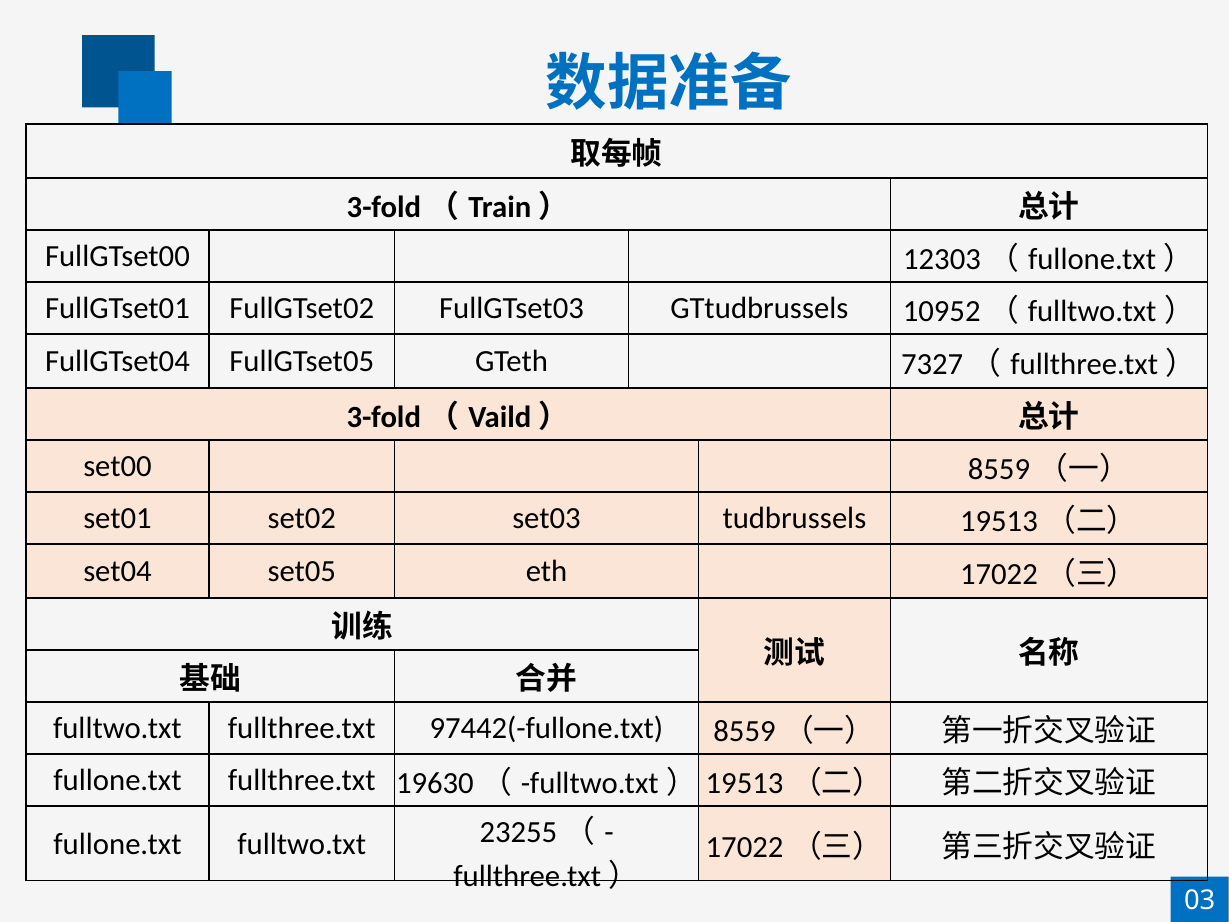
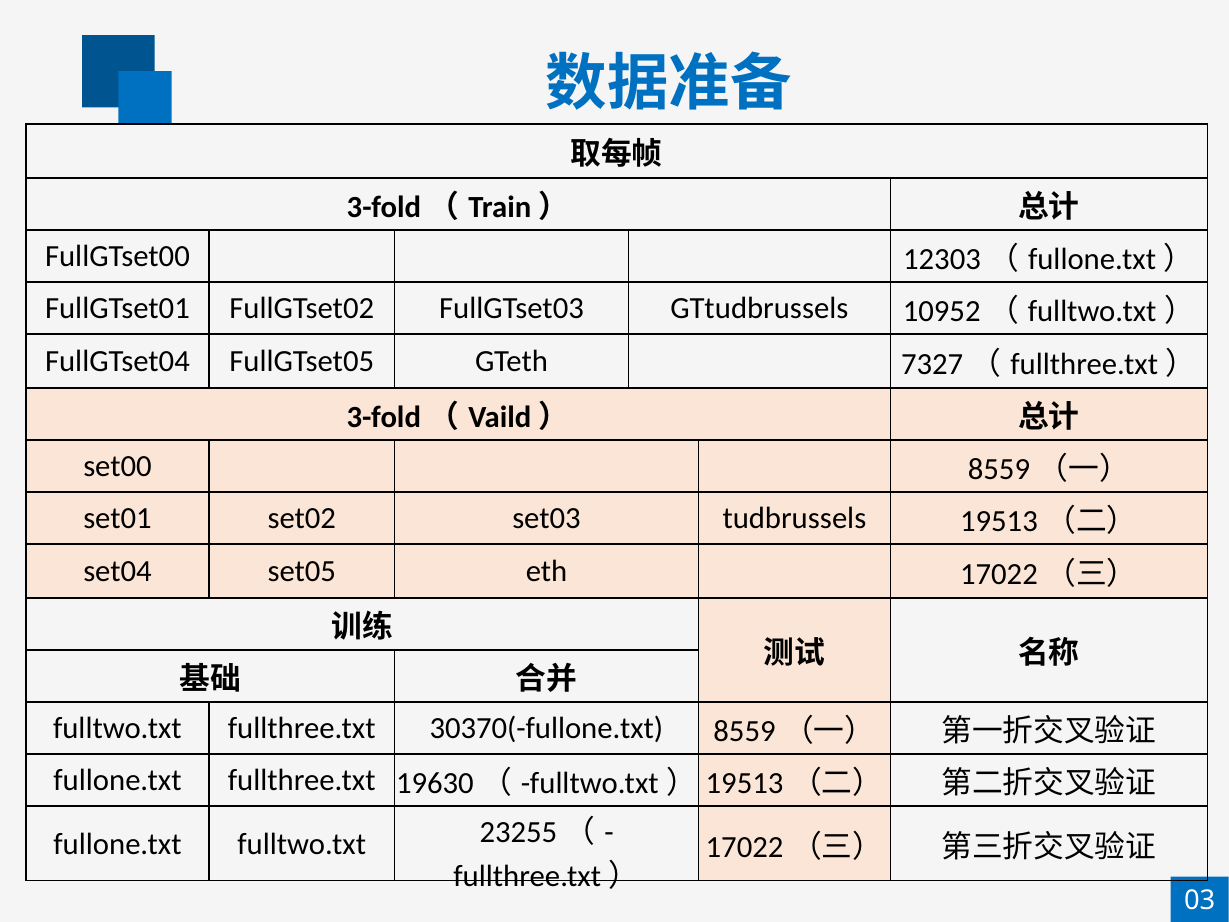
97442(-fullone.txt: 97442(-fullone.txt -> 30370(-fullone.txt (546, 728)
